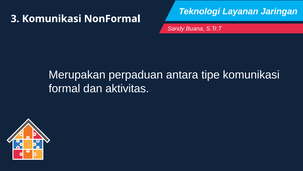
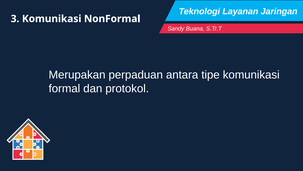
aktivitas: aktivitas -> protokol (127, 88)
